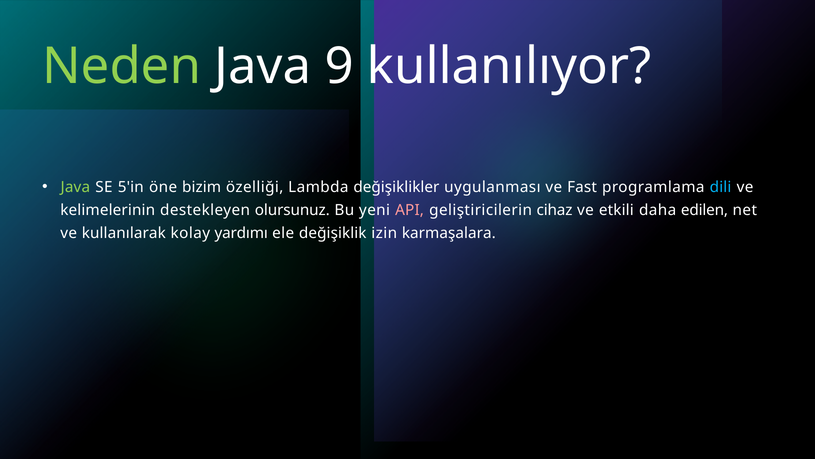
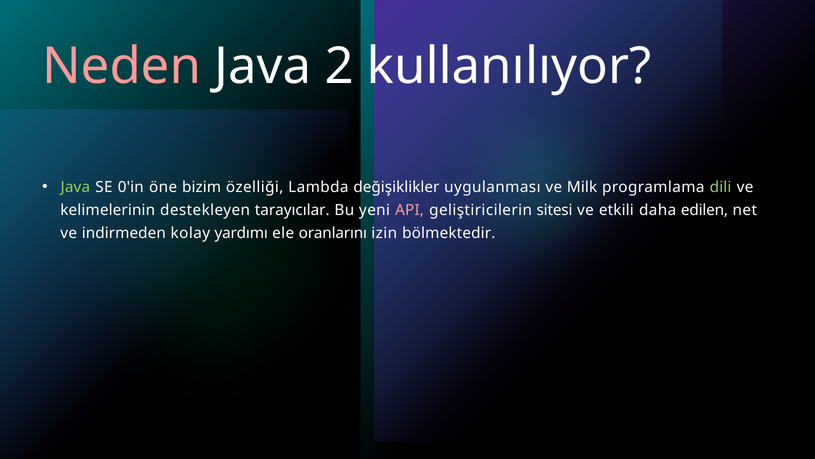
Neden colour: light green -> pink (122, 66)
9: 9 -> 2 (339, 66)
5'in: 5'in -> 0'in (131, 187)
Fast: Fast -> Milk (582, 187)
dili colour: light blue -> light green (721, 187)
olursunuz: olursunuz -> tarayıcılar (292, 210)
cihaz: cihaz -> sitesi (555, 210)
kullanılarak: kullanılarak -> indirmeden (124, 233)
değişiklik: değişiklik -> oranlarını (333, 233)
karmaşalara: karmaşalara -> bölmektedir (449, 233)
